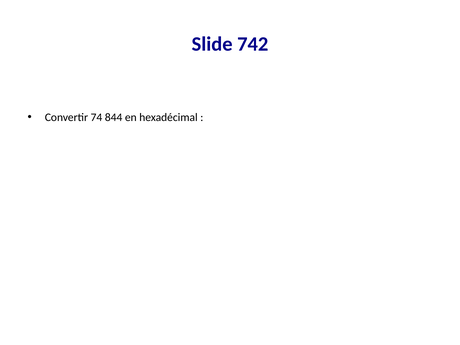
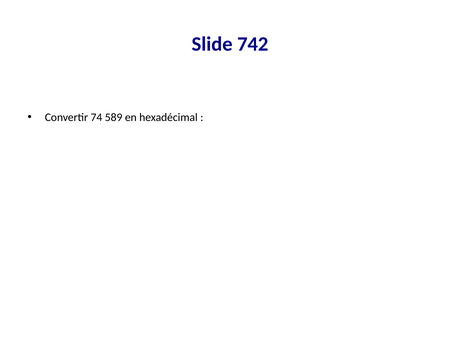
844: 844 -> 589 (114, 117)
